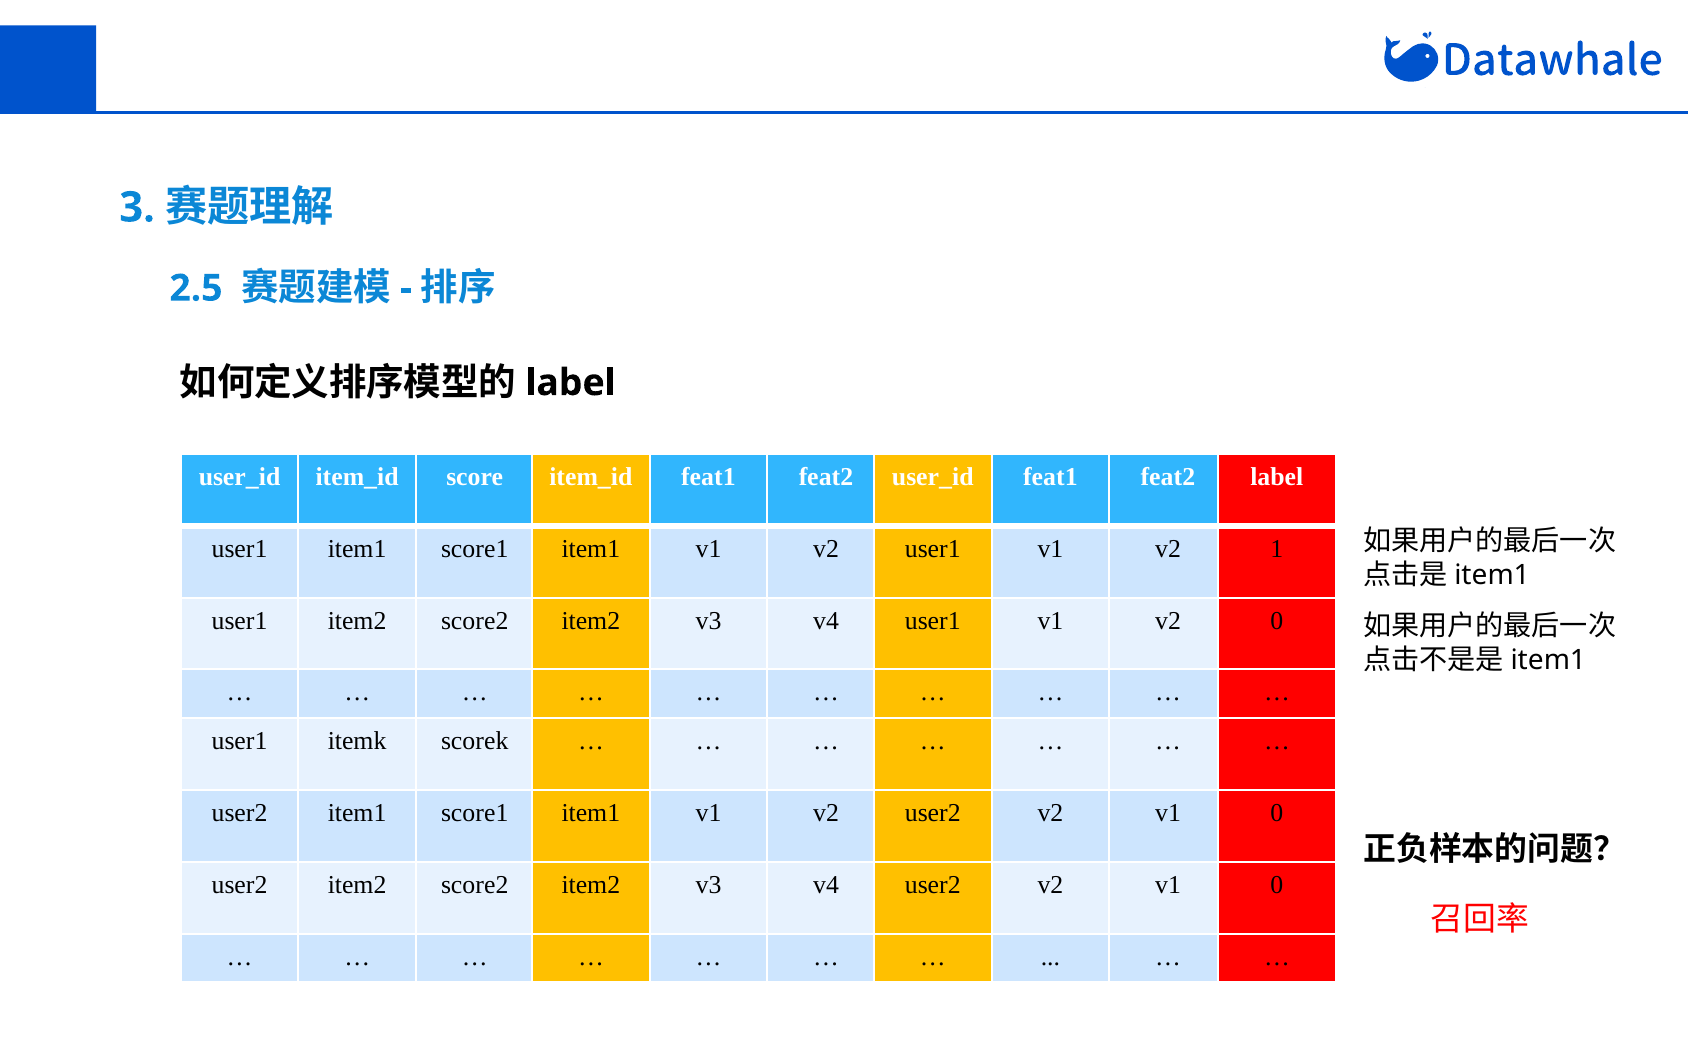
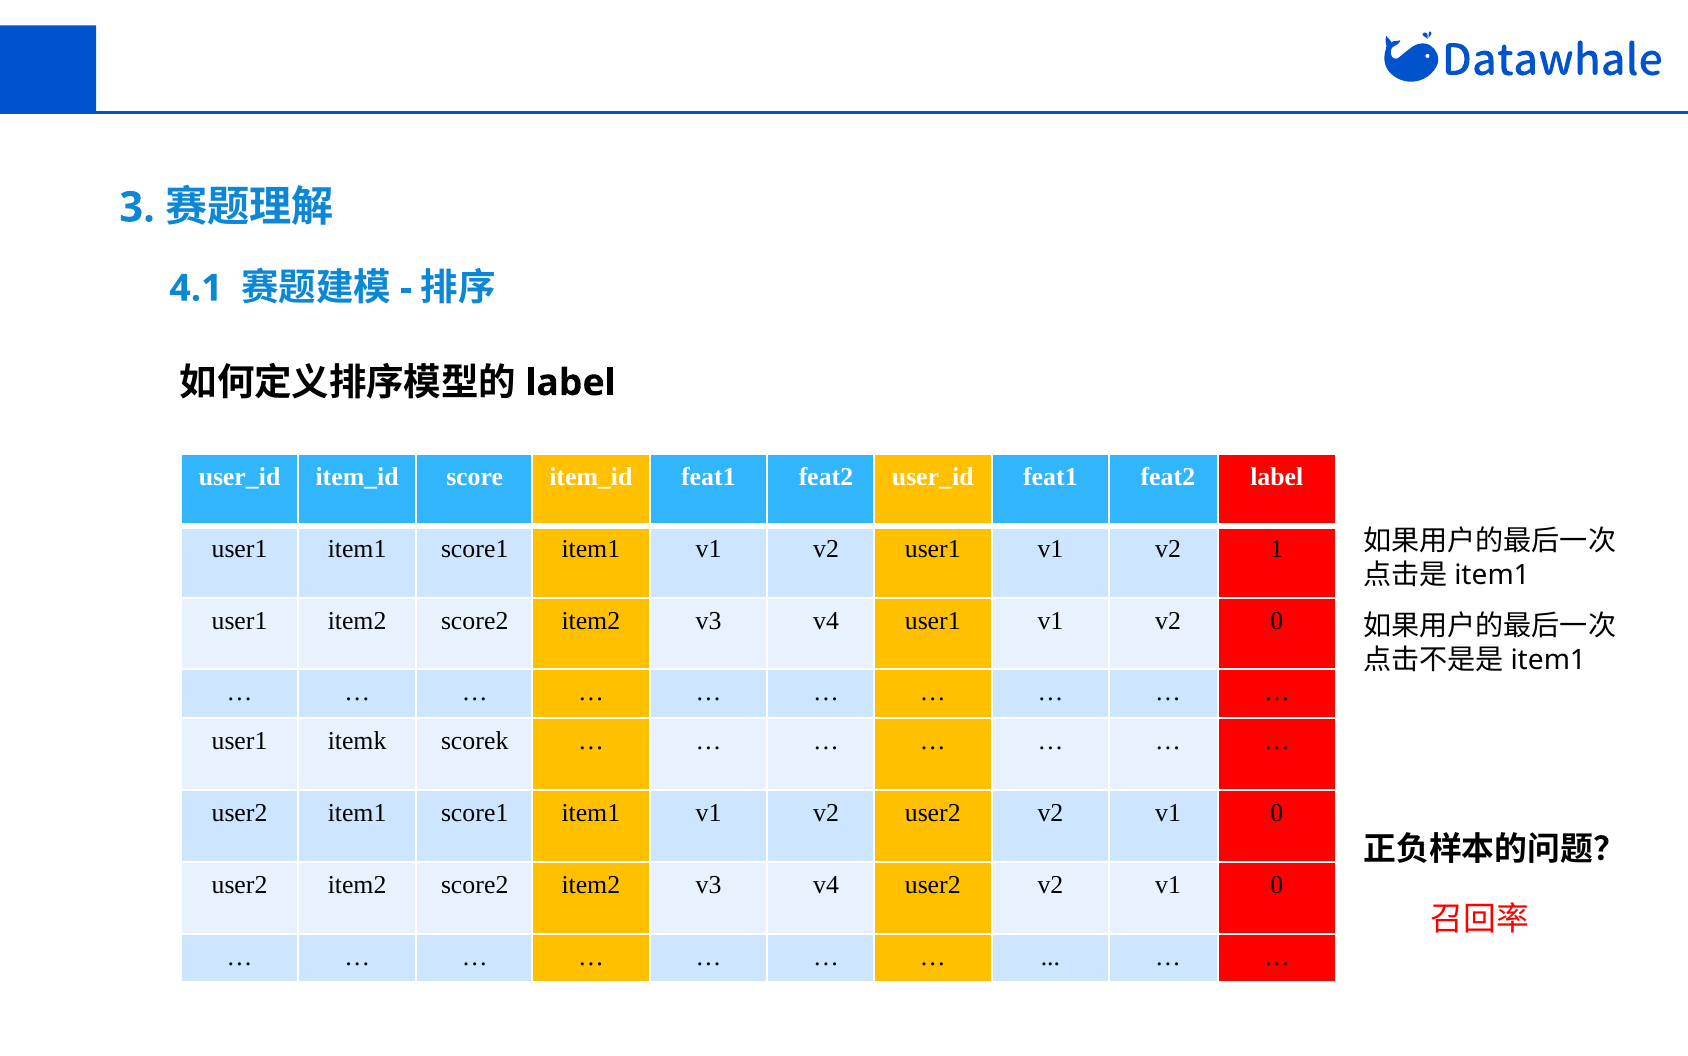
2.5: 2.5 -> 4.1 (196, 288)
